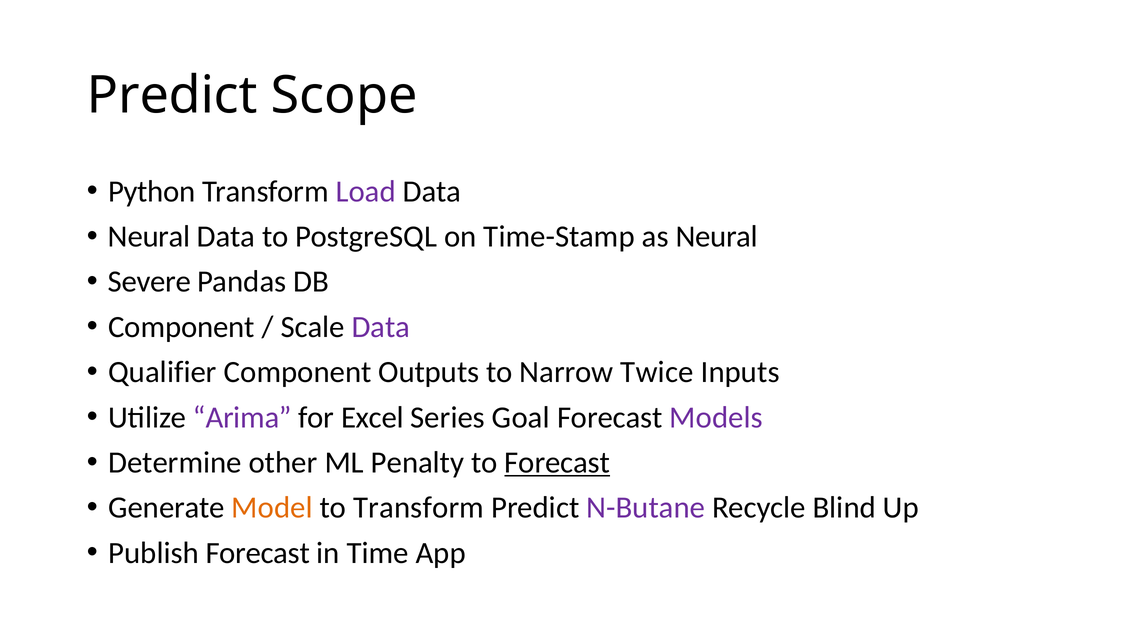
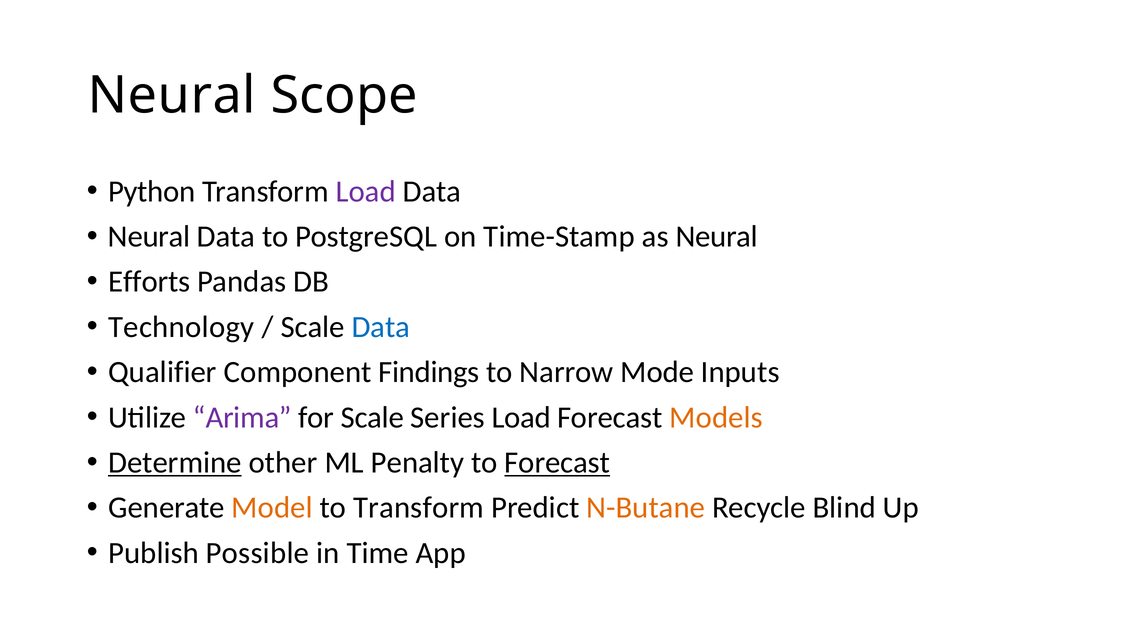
Predict: Predict -> Neural (172, 96)
Severe: Severe -> Efforts (149, 282)
Component: Component -> Technology (181, 327)
Data colour: purple -> blue (381, 327)
Outputs: Outputs -> Findings (429, 372)
Twice: Twice -> Mode (657, 372)
for Excel: Excel -> Scale (372, 417)
Series Goal: Goal -> Load (521, 417)
Models colour: purple -> orange (716, 417)
Determine underline: none -> present (175, 462)
N-Butane colour: purple -> orange (646, 507)
Publish Forecast: Forecast -> Possible (258, 553)
